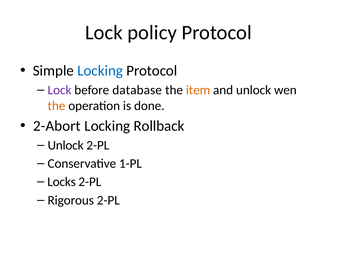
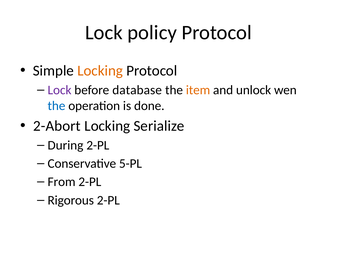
Locking colour: blue -> orange (100, 71)
the colour: orange -> blue (56, 106)
Rollback: Rollback -> Serialize (159, 126)
Unlock: Unlock -> During (65, 145)
1-PL: 1-PL -> 5-PL (130, 163)
Locks: Locks -> From (62, 182)
